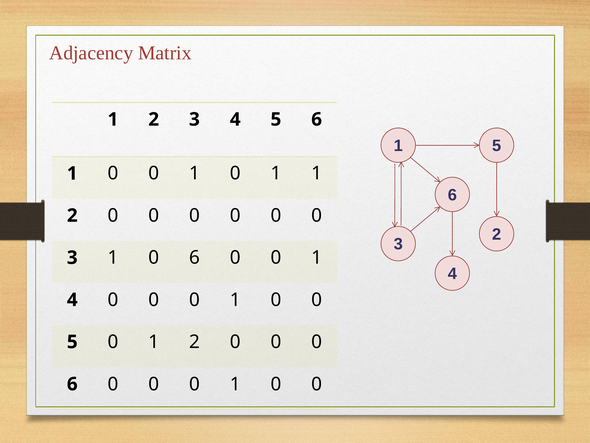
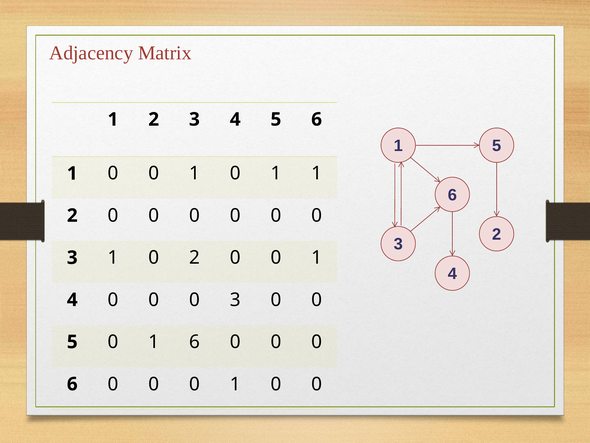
1 0 6: 6 -> 2 (194, 257)
1: 1 -> 3 (235, 300)
5 0 1 2: 2 -> 6 (194, 342)
